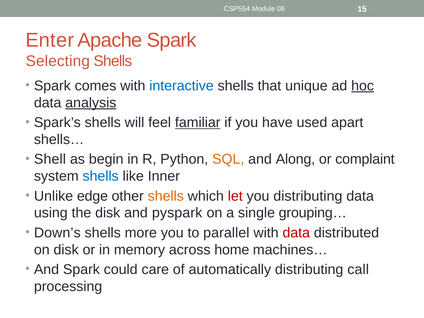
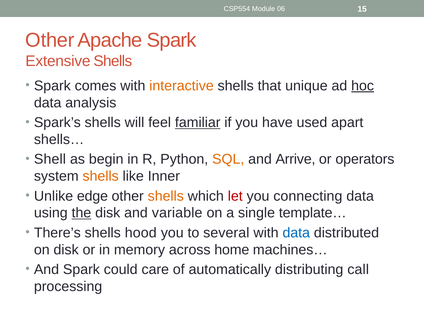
Enter: Enter -> Other (50, 40)
Selecting: Selecting -> Extensive (58, 61)
interactive colour: blue -> orange (182, 86)
analysis underline: present -> none (91, 103)
Along: Along -> Arrive (295, 159)
complaint: complaint -> operators (365, 159)
shells colour: blue -> orange (101, 176)
you distributing: distributing -> connecting (308, 196)
the underline: none -> present (81, 213)
pyspark: pyspark -> variable (177, 213)
grouping…: grouping… -> template… (313, 213)
Down’s: Down’s -> There’s (57, 233)
more: more -> hood (141, 233)
parallel: parallel -> several (226, 233)
data colour: red -> blue (296, 233)
